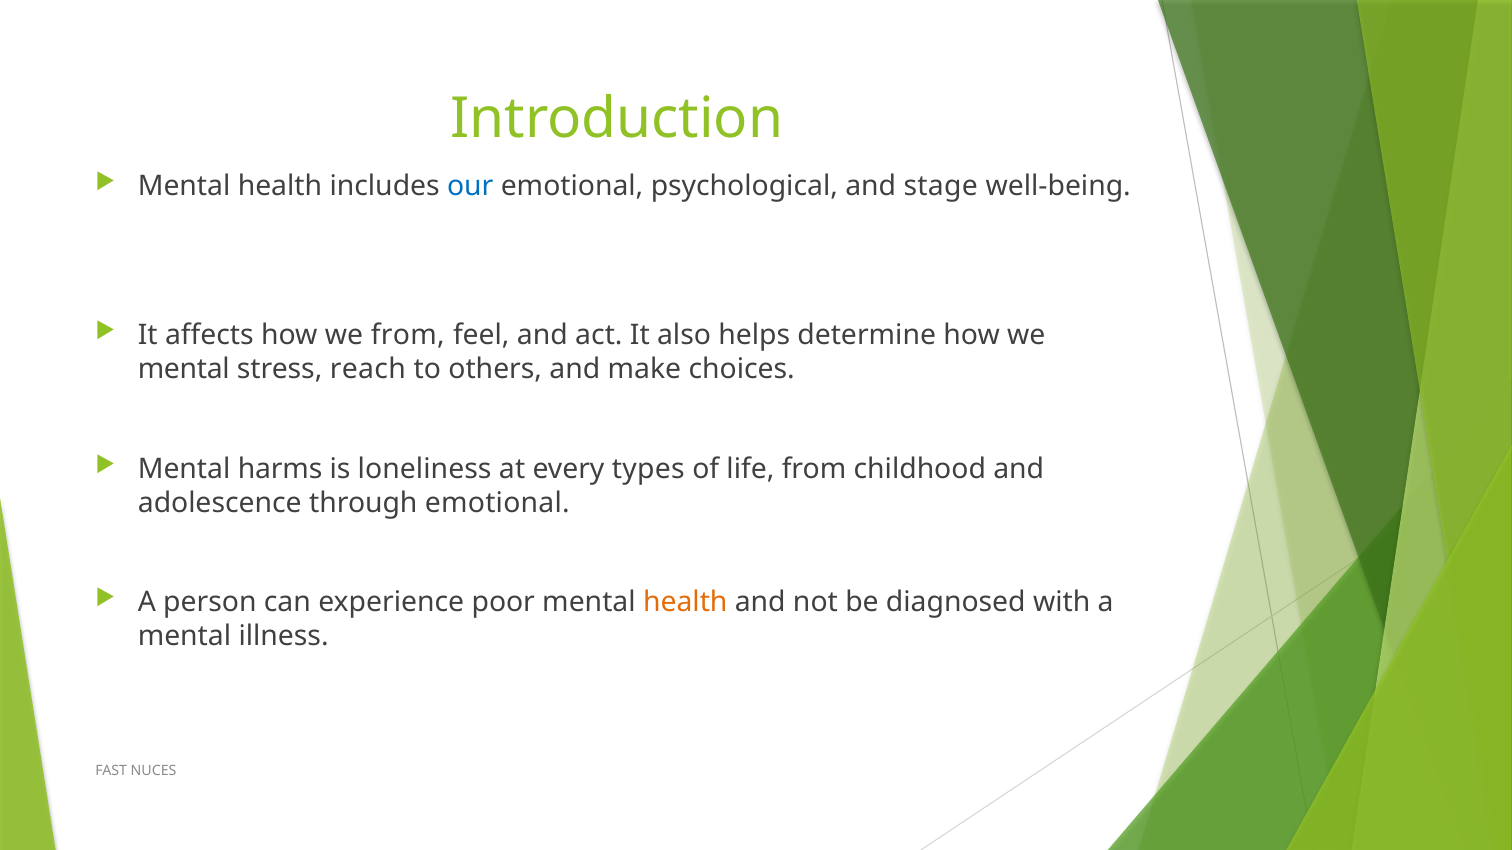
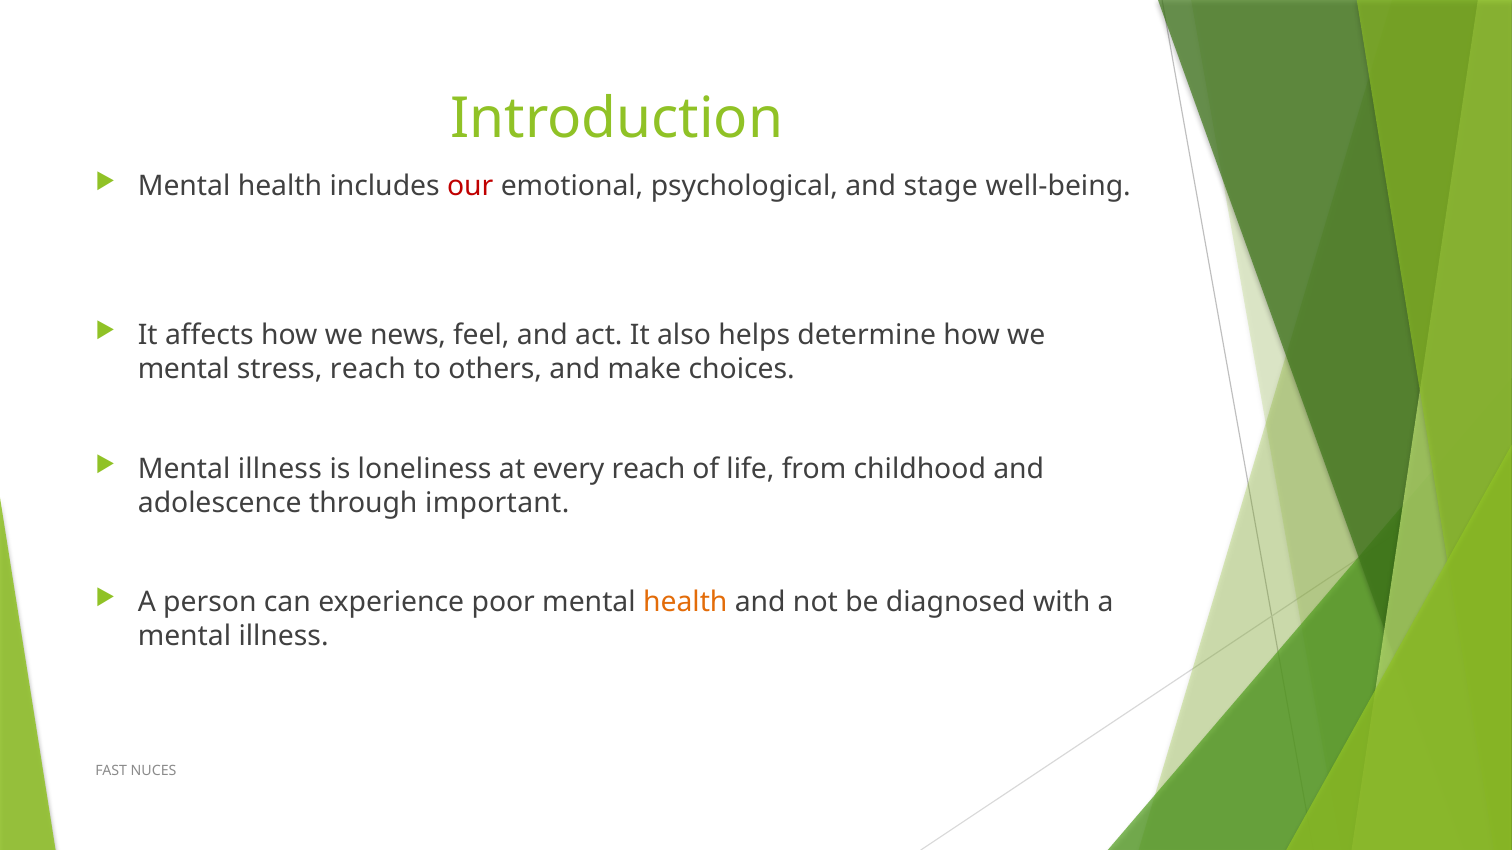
our colour: blue -> red (470, 186)
we from: from -> news (408, 335)
harms: harms -> illness (280, 469)
every types: types -> reach (649, 469)
through emotional: emotional -> important (497, 503)
